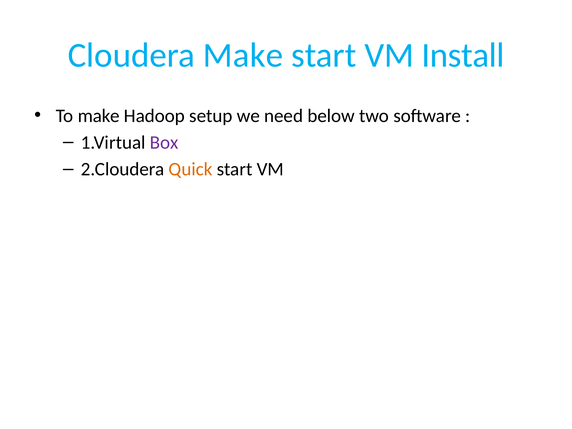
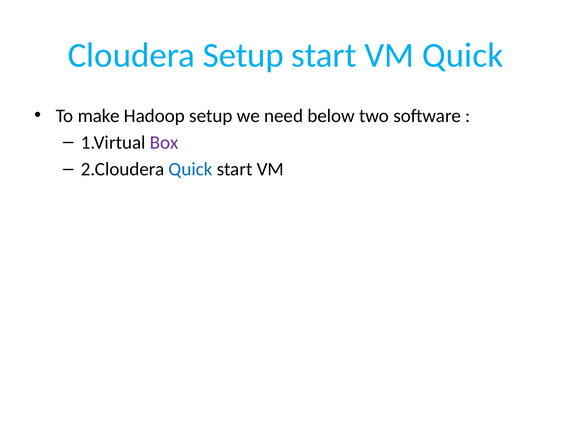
Cloudera Make: Make -> Setup (243, 55)
VM Install: Install -> Quick (463, 55)
Quick colour: orange -> blue (191, 169)
